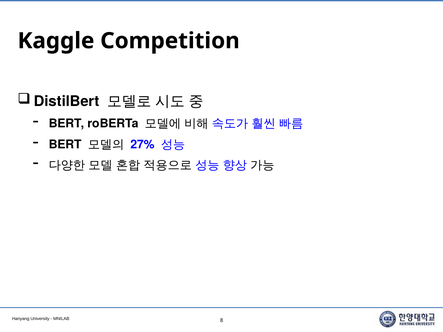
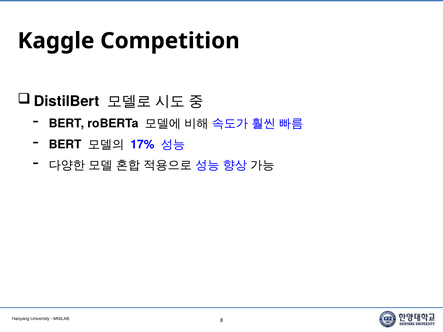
27%: 27% -> 17% (143, 145)
